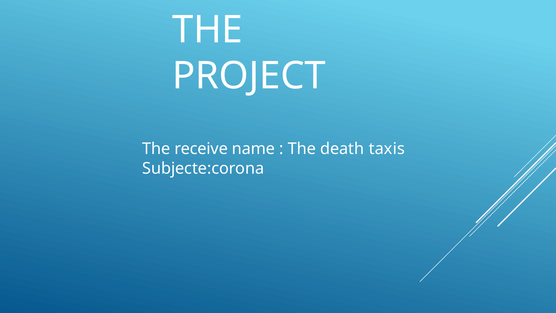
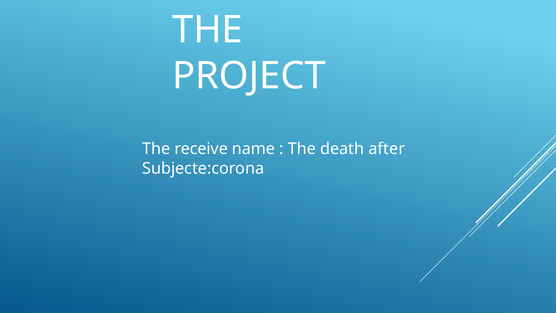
taxis: taxis -> after (387, 149)
